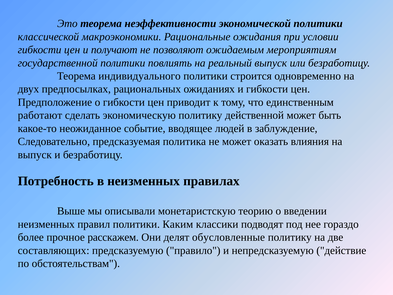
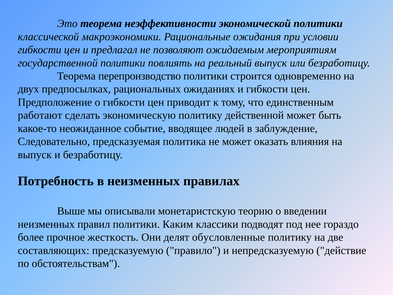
получают: получают -> предлагал (114, 50)
индивидуального: индивидуального -> перепроизводство (140, 76)
расскажем: расскажем -> жесткость (113, 237)
